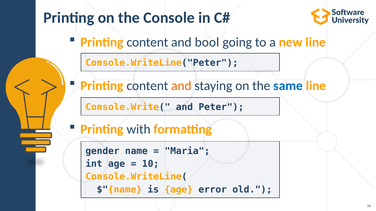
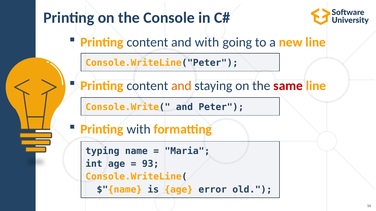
and bool: bool -> with (207, 42)
same colour: blue -> red (288, 86)
gender: gender -> typing (102, 151)
10: 10 -> 93 (151, 164)
